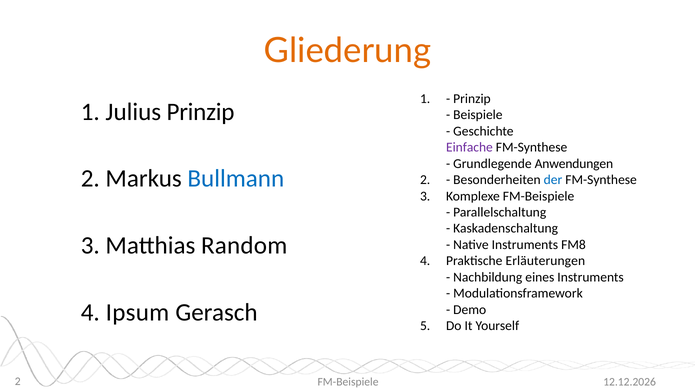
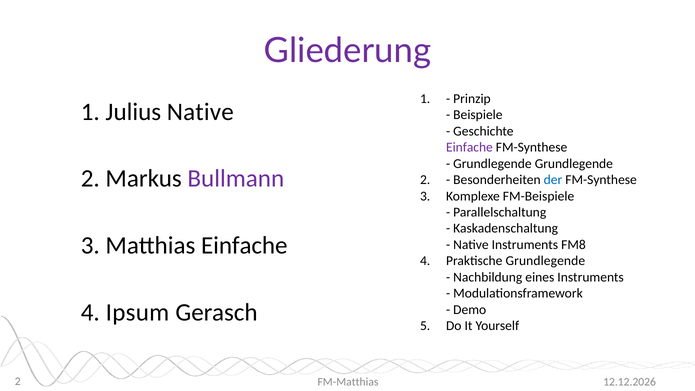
Gliederung colour: orange -> purple (347, 51)
Julius Prinzip: Prinzip -> Native (200, 112)
Grundlegende Anwendungen: Anwendungen -> Grundlegende (574, 164)
Bullmann colour: blue -> purple (236, 179)
Matthias Random: Random -> Einfache (244, 246)
Praktische Erläuterungen: Erläuterungen -> Grundlegende (545, 261)
FM-Beispiele: FM-Beispiele -> FM-Matthias (348, 382)
